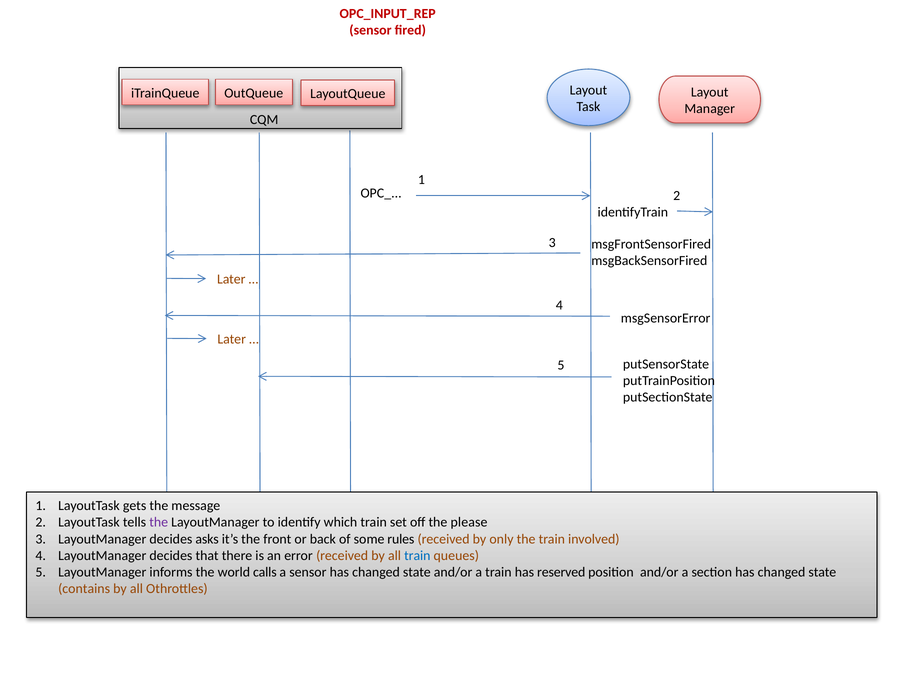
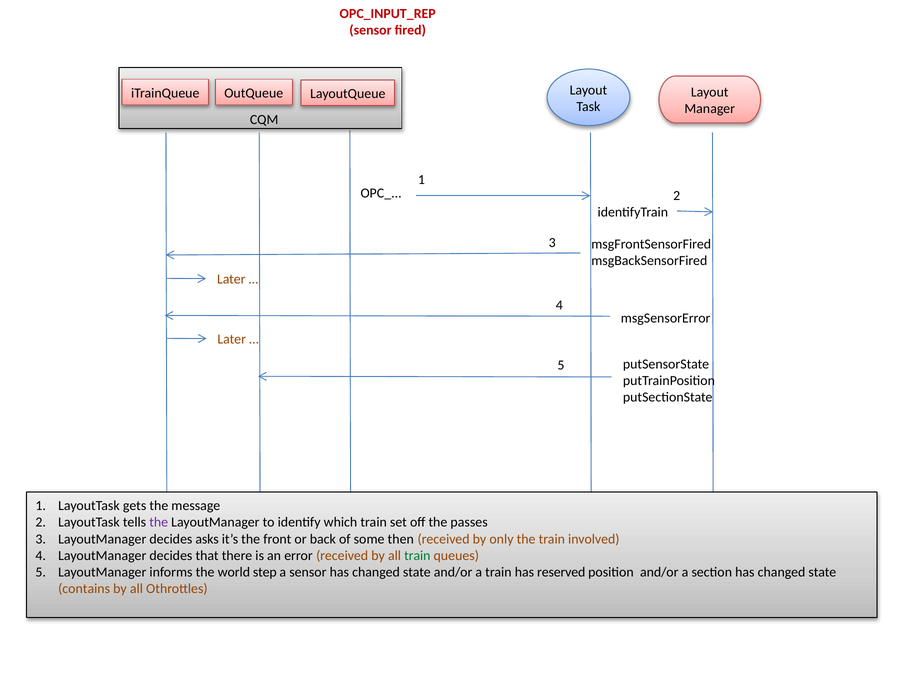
please: please -> passes (469, 523)
rules: rules -> then (401, 539)
train colour: blue -> green (417, 556)
calls: calls -> step (265, 572)
